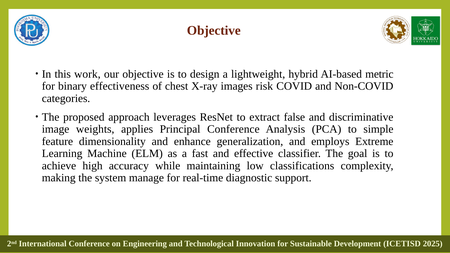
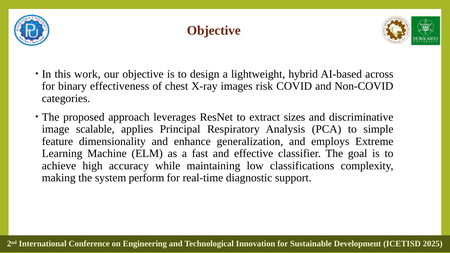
metric: metric -> across (379, 74)
false: false -> sizes (294, 117)
weights: weights -> scalable (95, 129)
Principal Conference: Conference -> Respiratory (233, 129)
manage: manage -> perform (146, 178)
